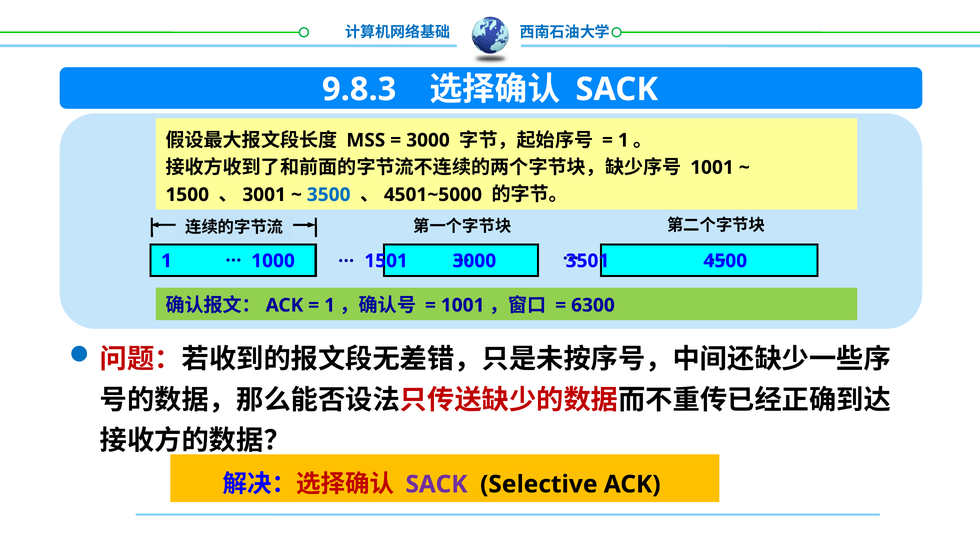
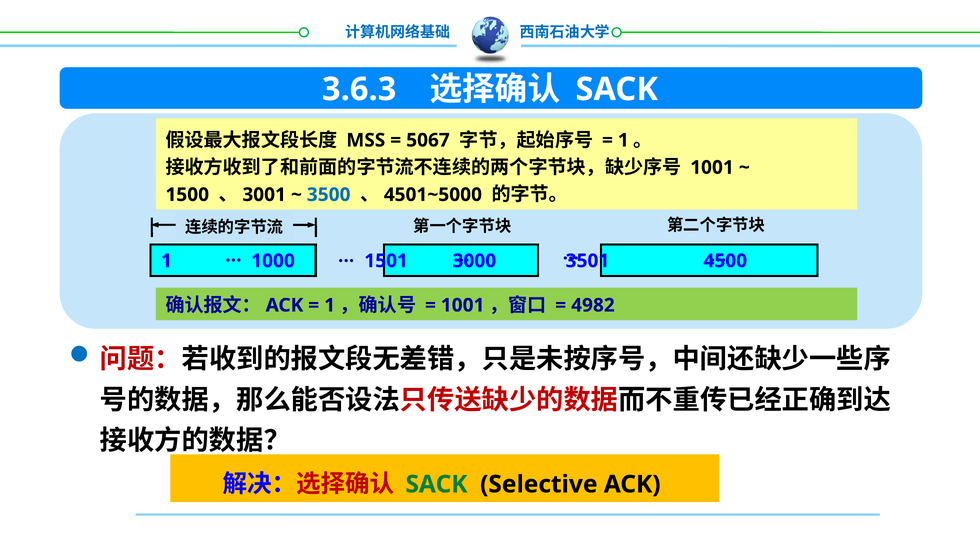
9.8.3: 9.8.3 -> 3.6.3 (359, 89)
3000: 3000 -> 5067 (428, 140)
6300: 6300 -> 4982 (593, 305)
SACK colour: purple -> green (436, 485)
